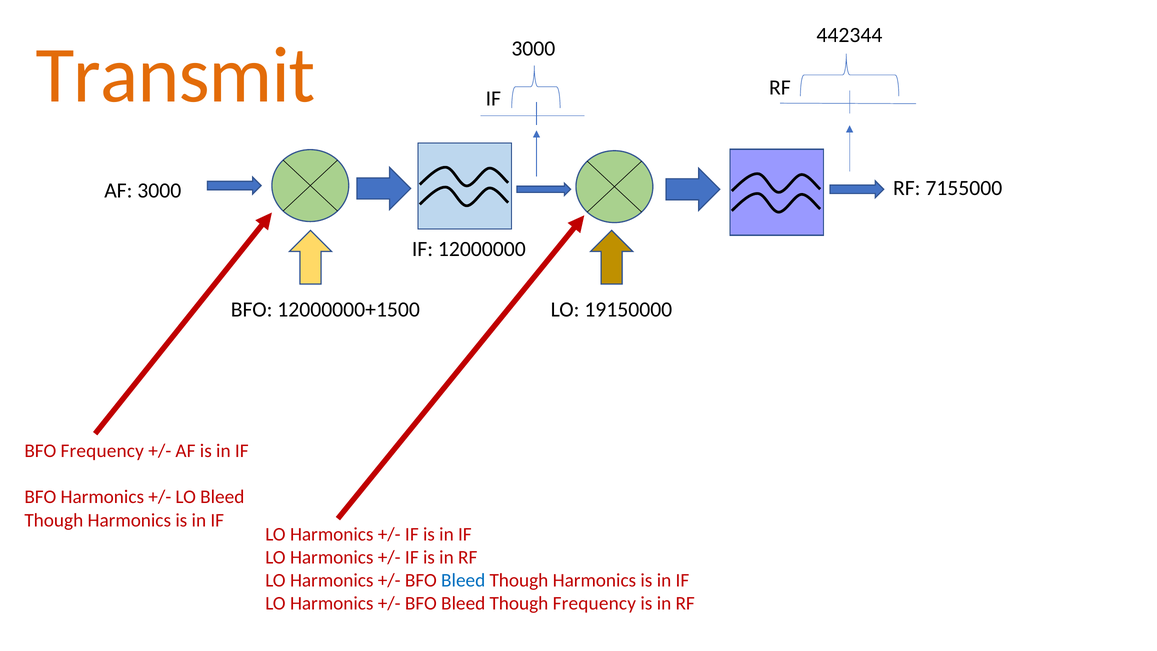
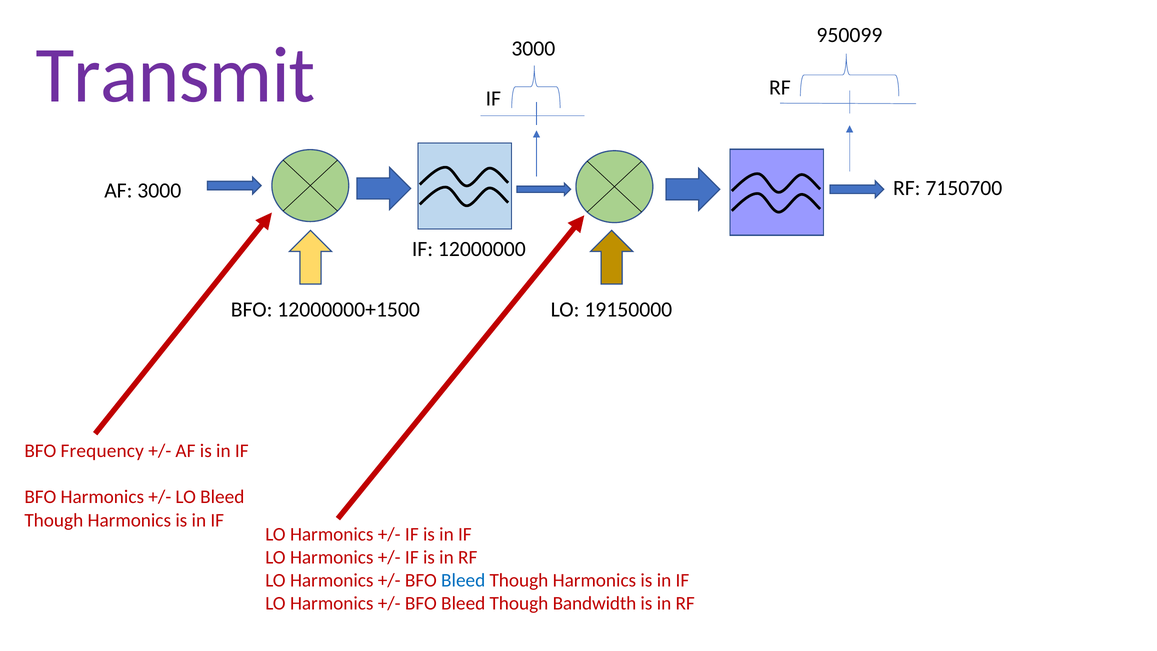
442344: 442344 -> 950099 (849, 35)
Transmit colour: orange -> purple (176, 76)
7155000: 7155000 -> 7150700 (964, 188)
Though Frequency: Frequency -> Bandwidth (594, 603)
